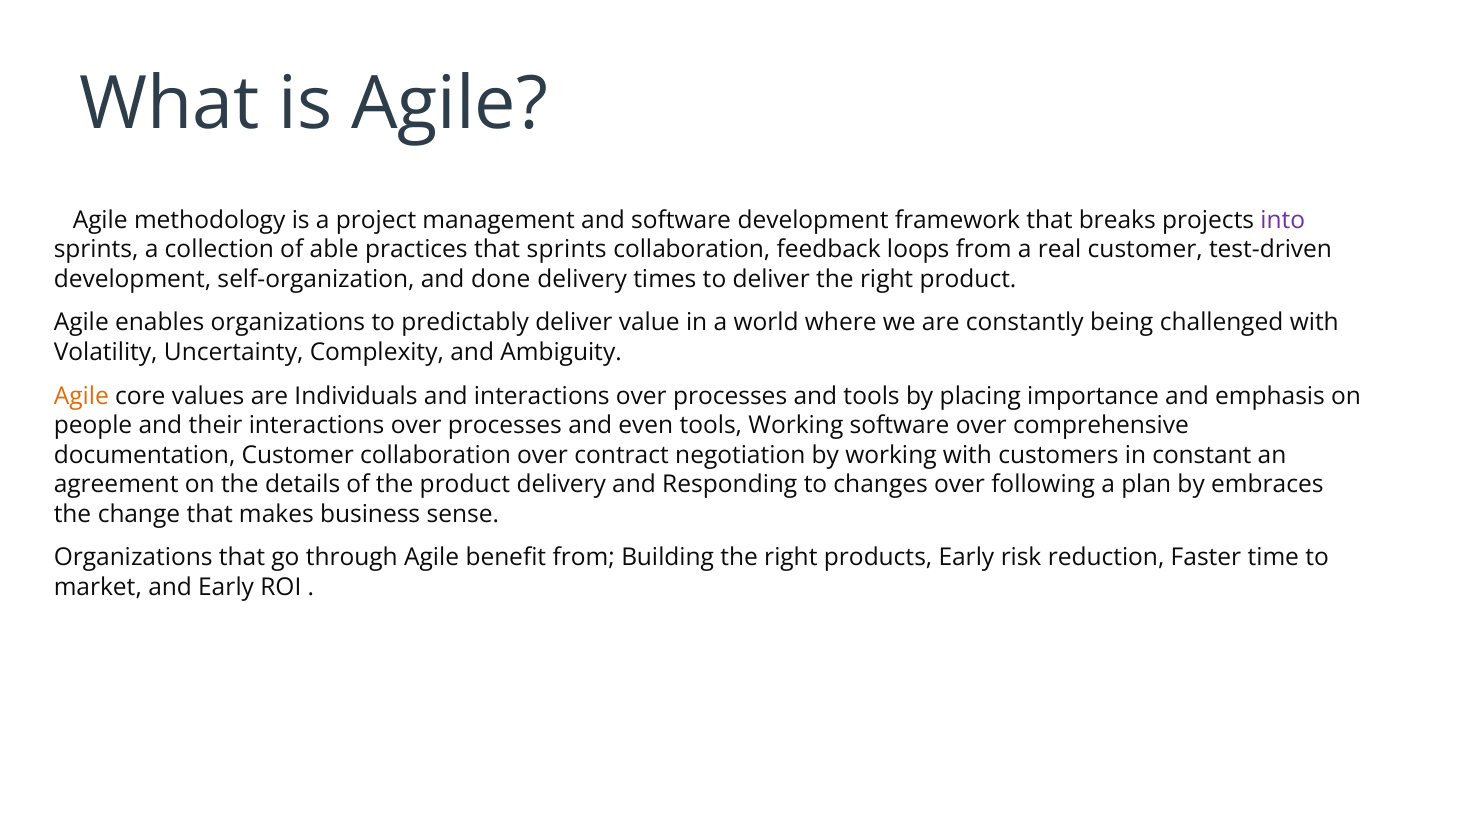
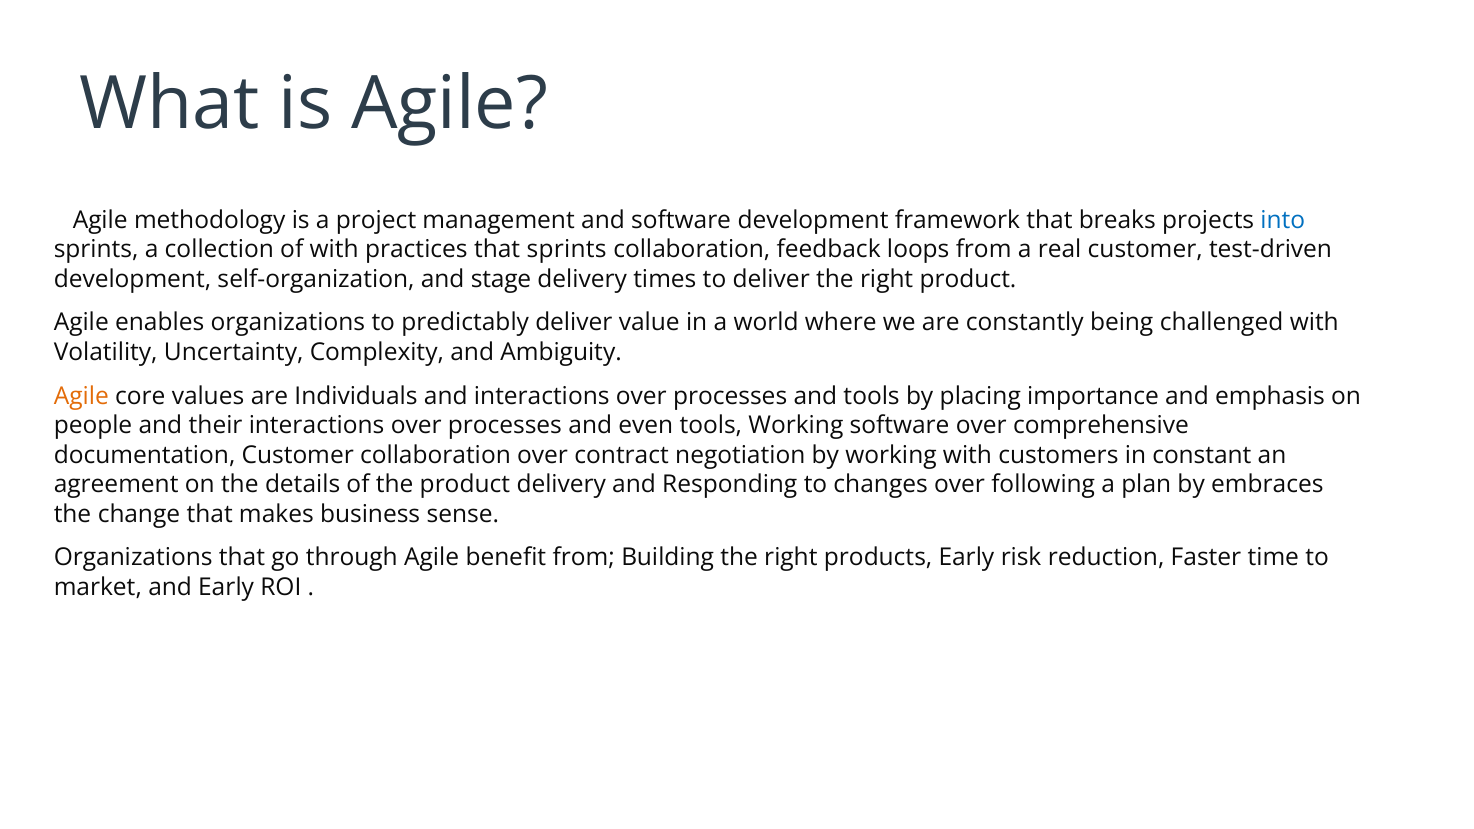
into colour: purple -> blue (1283, 220)
of able: able -> with (334, 250)
done: done -> stage (501, 279)
